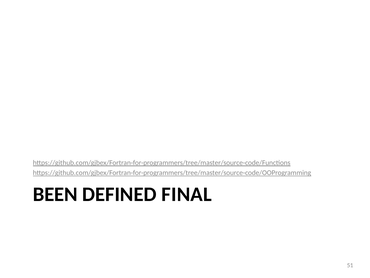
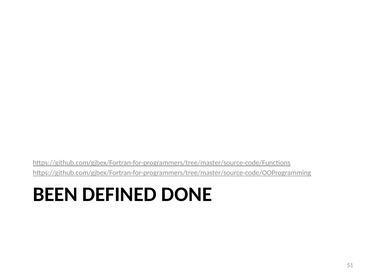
FINAL: FINAL -> DONE (187, 194)
